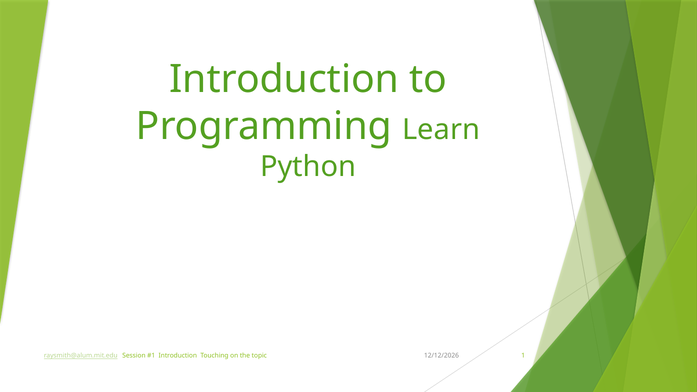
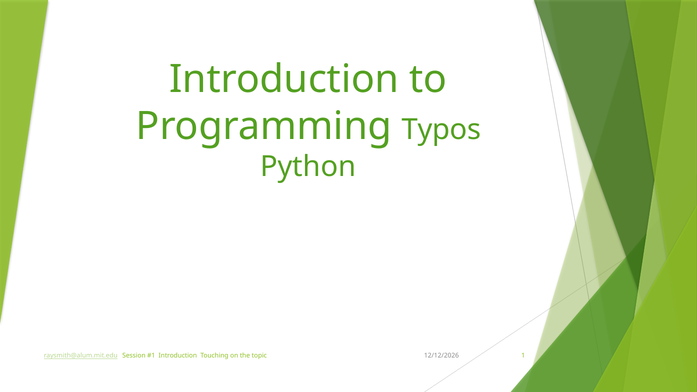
Learn: Learn -> Typos (441, 130)
